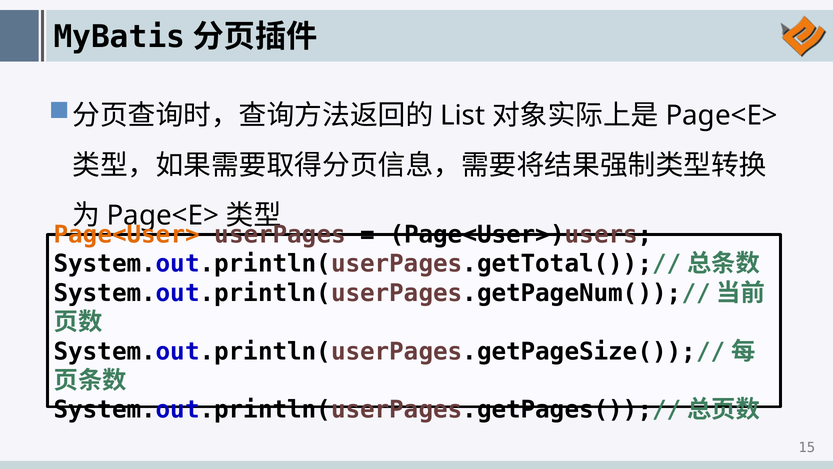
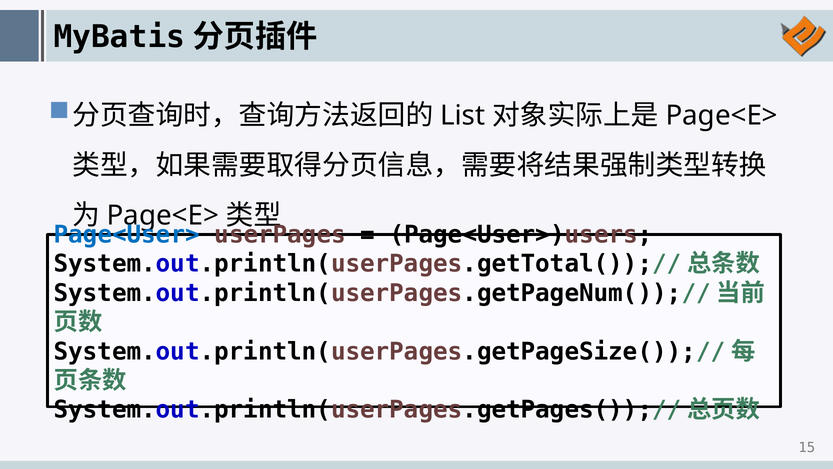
Page<User> colour: orange -> blue (127, 235)
